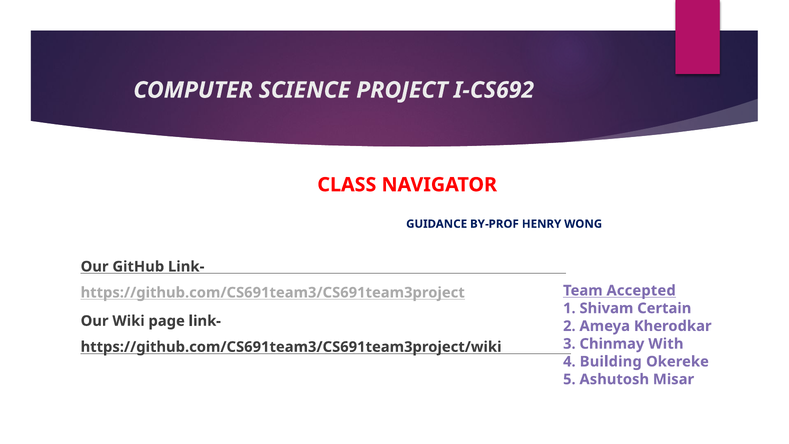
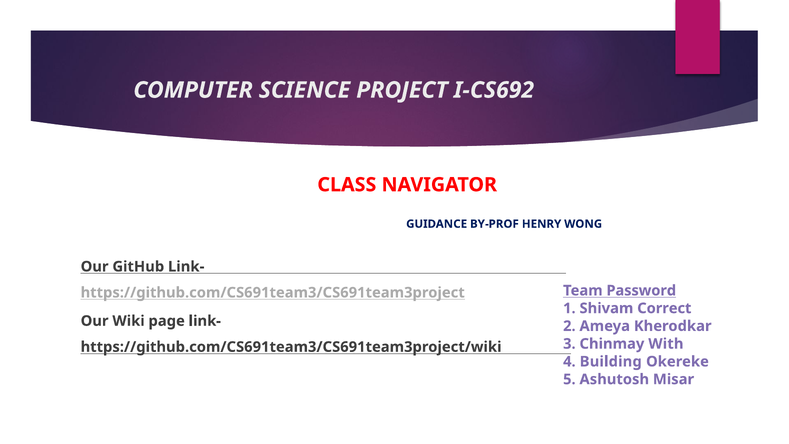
Accepted: Accepted -> Password (641, 290)
Certain: Certain -> Correct (664, 308)
